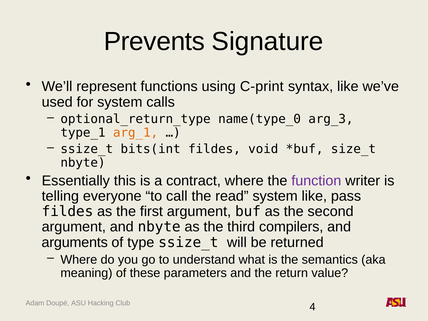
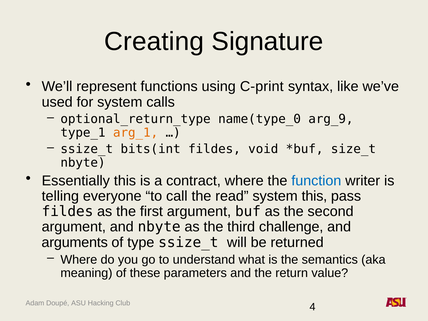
Prevents: Prevents -> Creating (154, 41)
arg_3: arg_3 -> arg_9 (331, 119)
function colour: purple -> blue (316, 181)
system like: like -> this (314, 196)
compilers: compilers -> challenge (291, 227)
